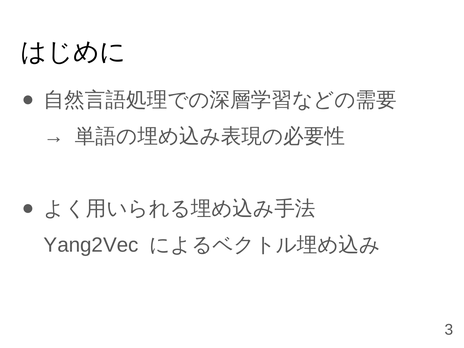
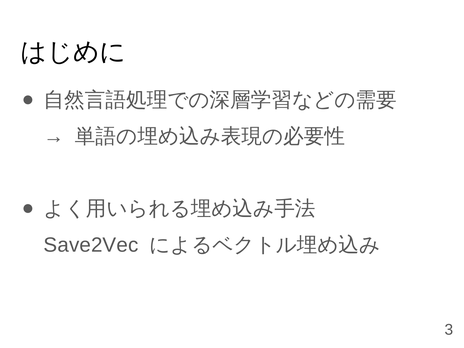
Yang2Vec: Yang2Vec -> Save2Vec (91, 245)
